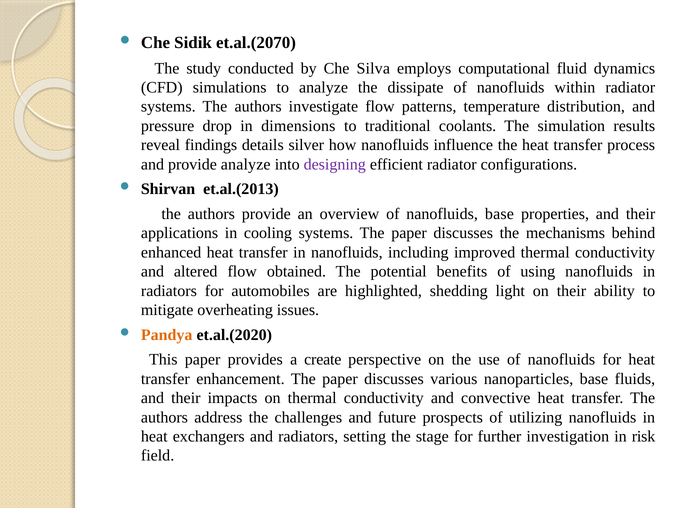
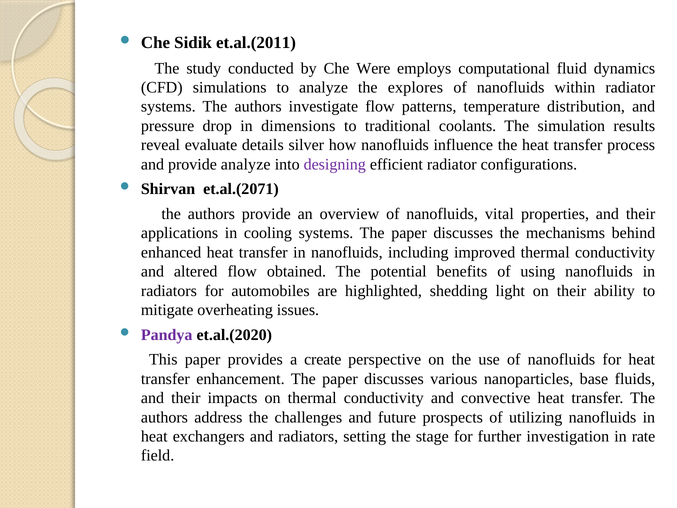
et.al.(2070: et.al.(2070 -> et.al.(2011 (256, 43)
Silva: Silva -> Were (373, 68)
dissipate: dissipate -> explores (415, 87)
findings: findings -> evaluate (211, 145)
et.al.(2013: et.al.(2013 -> et.al.(2071 (241, 189)
nanofluids base: base -> vital (499, 214)
Pandya colour: orange -> purple (167, 335)
risk: risk -> rate (644, 436)
